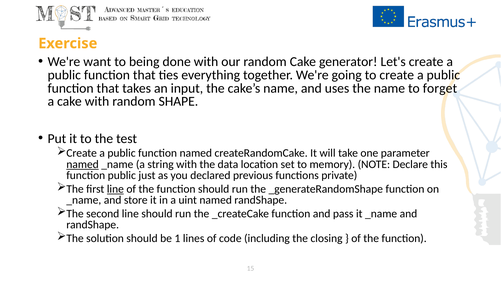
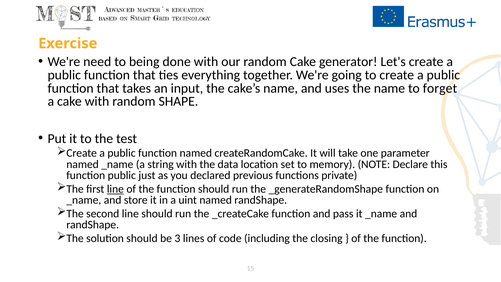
want: want -> need (97, 62)
named underline: present -> none (83, 164)
1: 1 -> 3 (177, 238)
